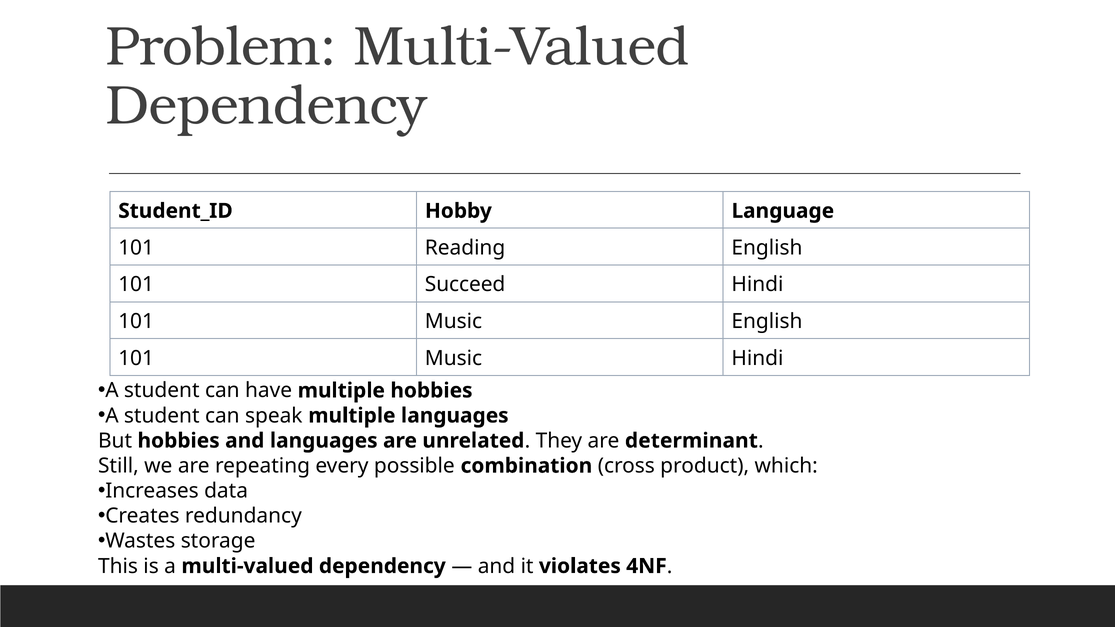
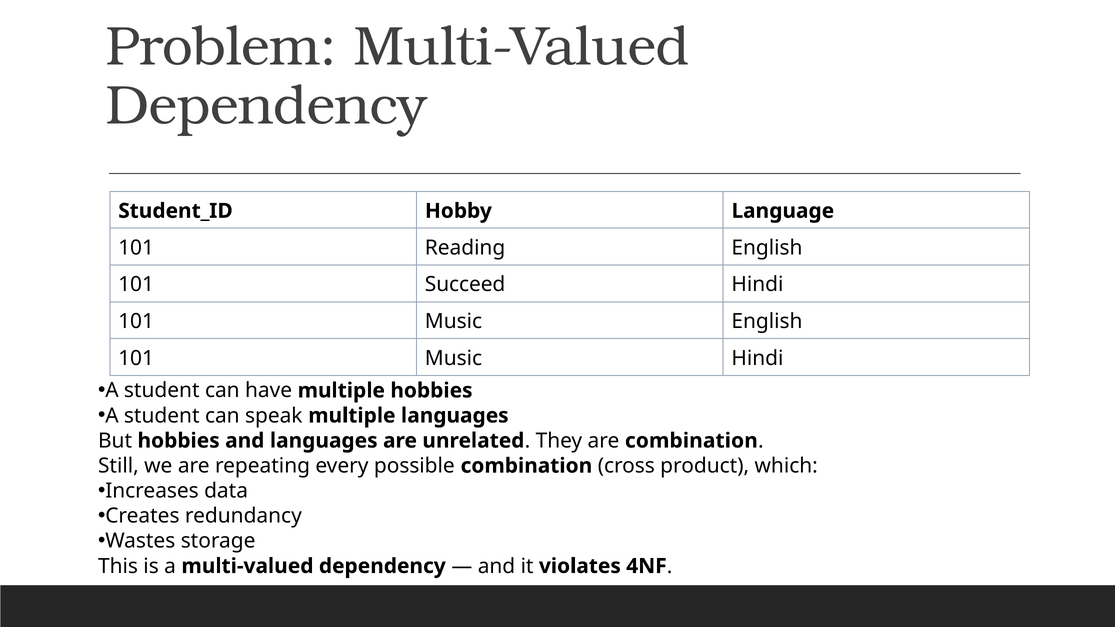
are determinant: determinant -> combination (691, 441)
